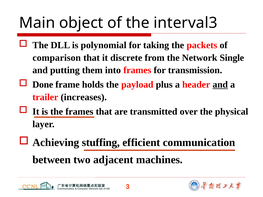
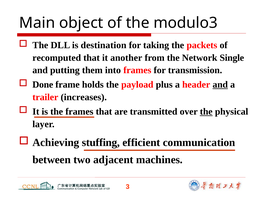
interval3: interval3 -> modulo3 (186, 23)
polynomial: polynomial -> destination (104, 45)
comparison: comparison -> recomputed (57, 58)
discrete: discrete -> another (126, 58)
the underline: none -> present (206, 112)
